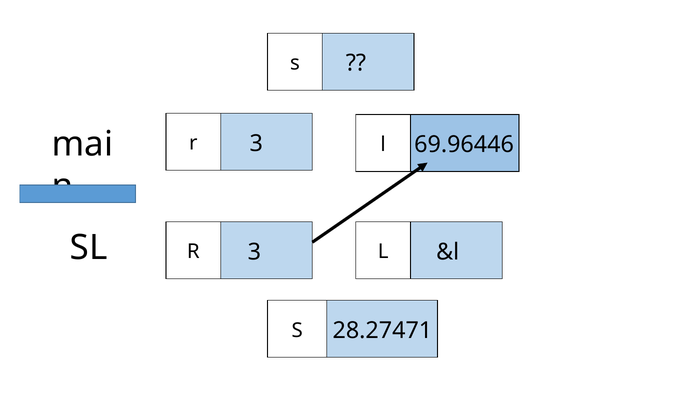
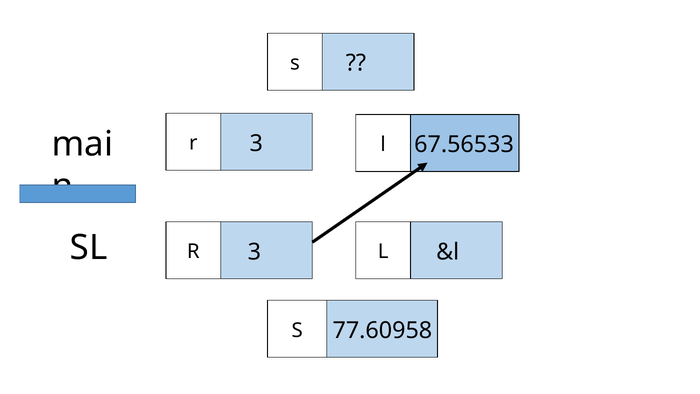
69.96446: 69.96446 -> 67.56533 (464, 145)
28.27471: 28.27471 -> 77.60958 (382, 330)
